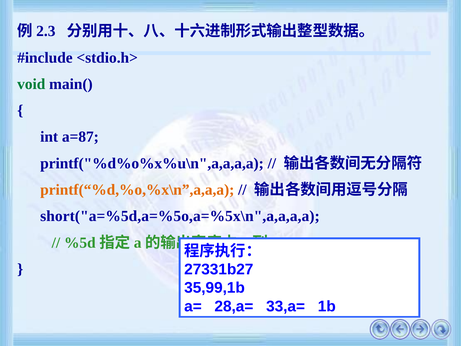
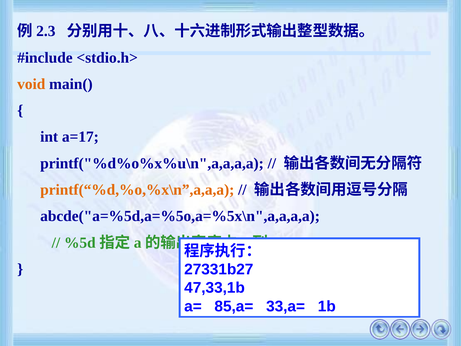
void colour: green -> orange (31, 84)
a=87: a=87 -> a=17 (80, 137)
short("a=%5d,a=%5o,a=%5x\n",a,a,a,a: short("a=%5d,a=%5o,a=%5x\n",a,a,a,a -> abcde("a=%5d,a=%5o,a=%5x\n",a,a,a,a (180, 216)
35,99,1b: 35,99,1b -> 47,33,1b (215, 288)
28,a=: 28,a= -> 85,a= (234, 306)
